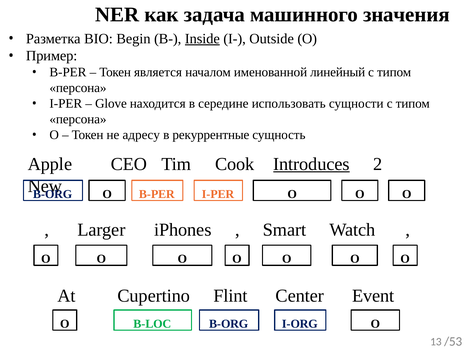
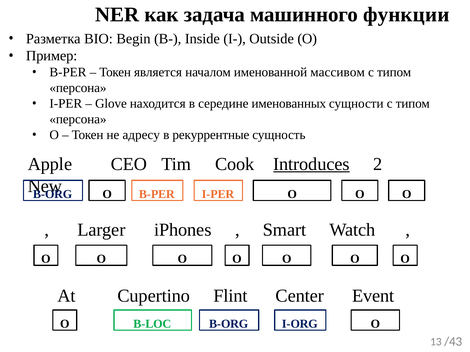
значения: значения -> функции (406, 15)
Inside underline: present -> none (202, 39)
линейный: линейный -> массивом (338, 72)
использовать: использовать -> именованных (289, 104)
/53: /53 -> /43 (453, 342)
